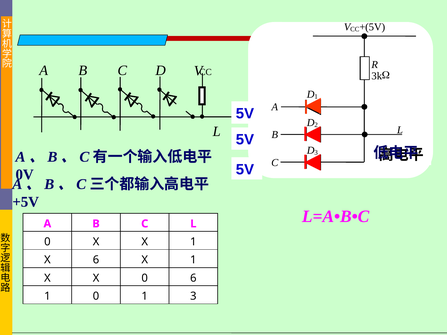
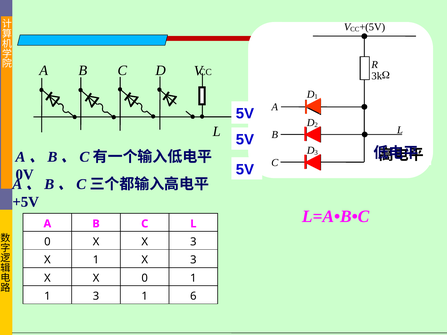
X X 1: 1 -> 3 (193, 242)
X 6: 6 -> 1 (96, 260)
1: 1 -> 3 (193, 260)
0 6: 6 -> 1 (193, 278)
1 0: 0 -> 3 (96, 296)
1 3: 3 -> 6 (193, 296)
